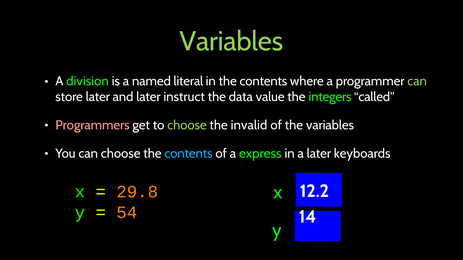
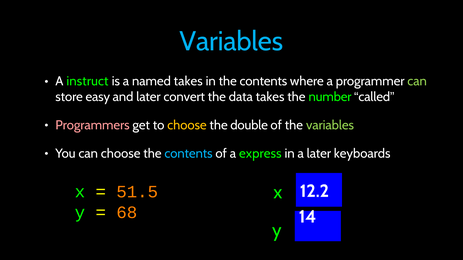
Variables colour: light green -> light blue (231, 42)
division: division -> instruct (87, 81)
named literal: literal -> takes (188, 81)
store later: later -> easy (98, 97)
instruct: instruct -> convert (184, 97)
data value: value -> takes (270, 97)
integers: integers -> number (330, 97)
choose colour: light green -> yellow (187, 125)
invalid: invalid -> double (249, 125)
variables colour: white -> light green (330, 125)
29.8: 29.8 -> 51.5 (137, 192)
54: 54 -> 68 (127, 213)
